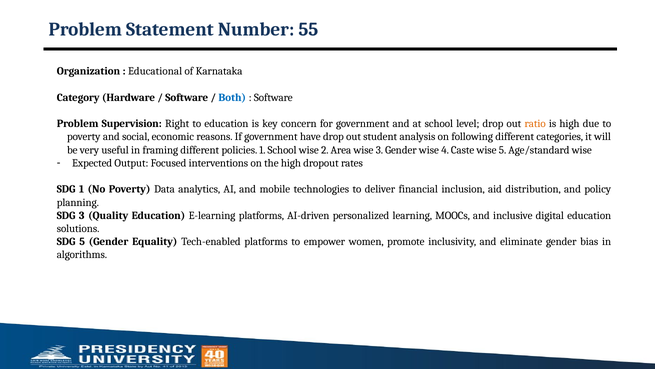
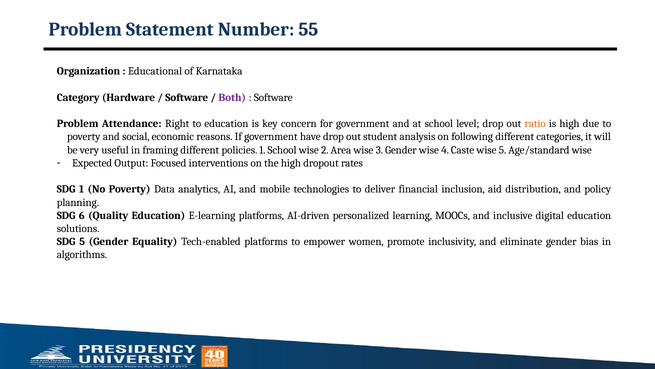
Both colour: blue -> purple (232, 97)
Supervision: Supervision -> Attendance (132, 124)
SDG 3: 3 -> 6 (82, 215)
